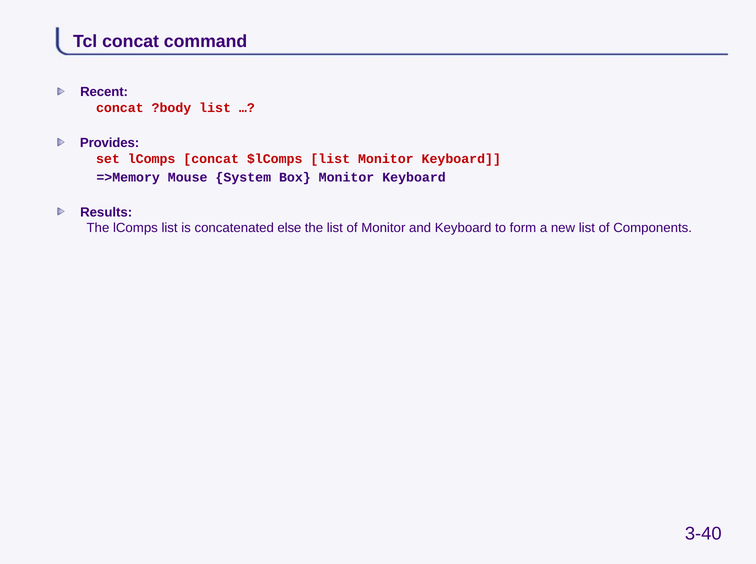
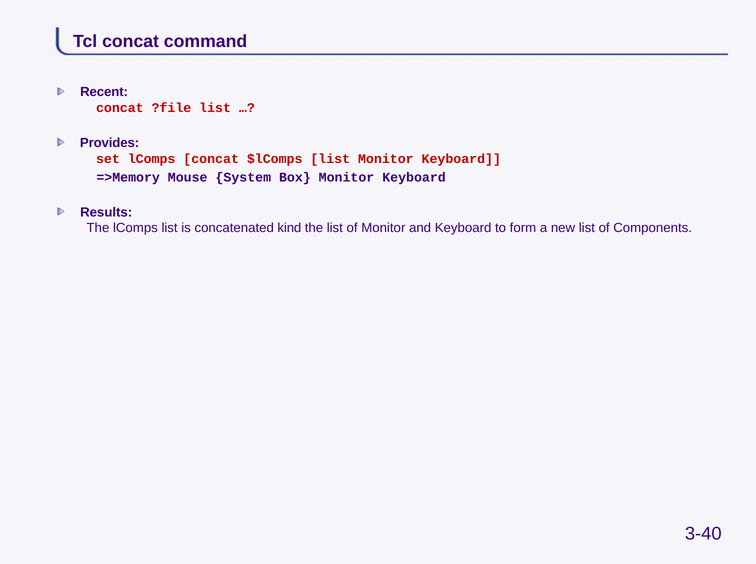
?body: ?body -> ?file (171, 108)
else: else -> kind (289, 228)
